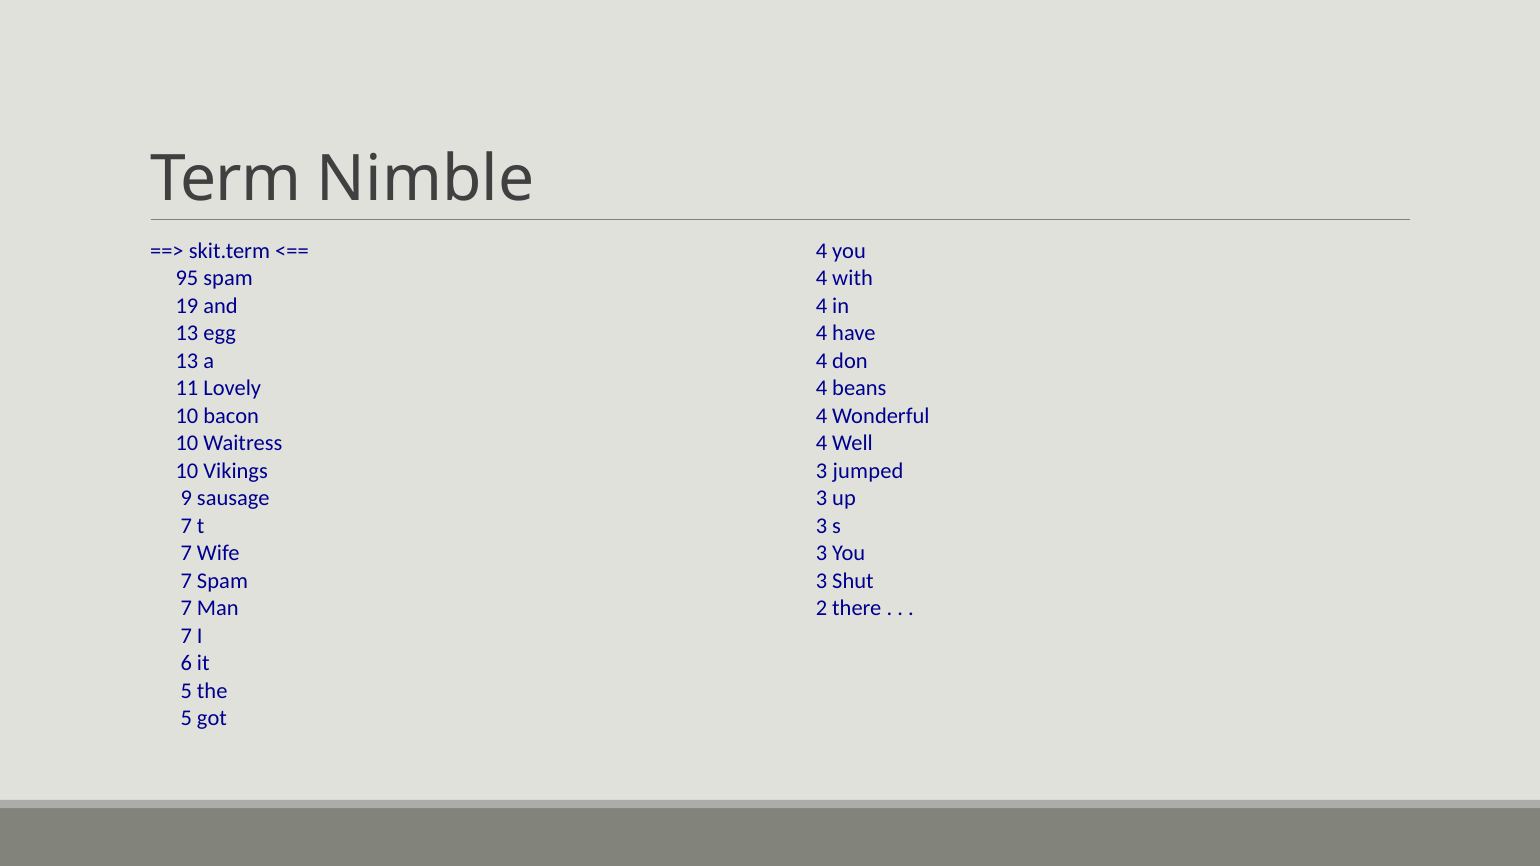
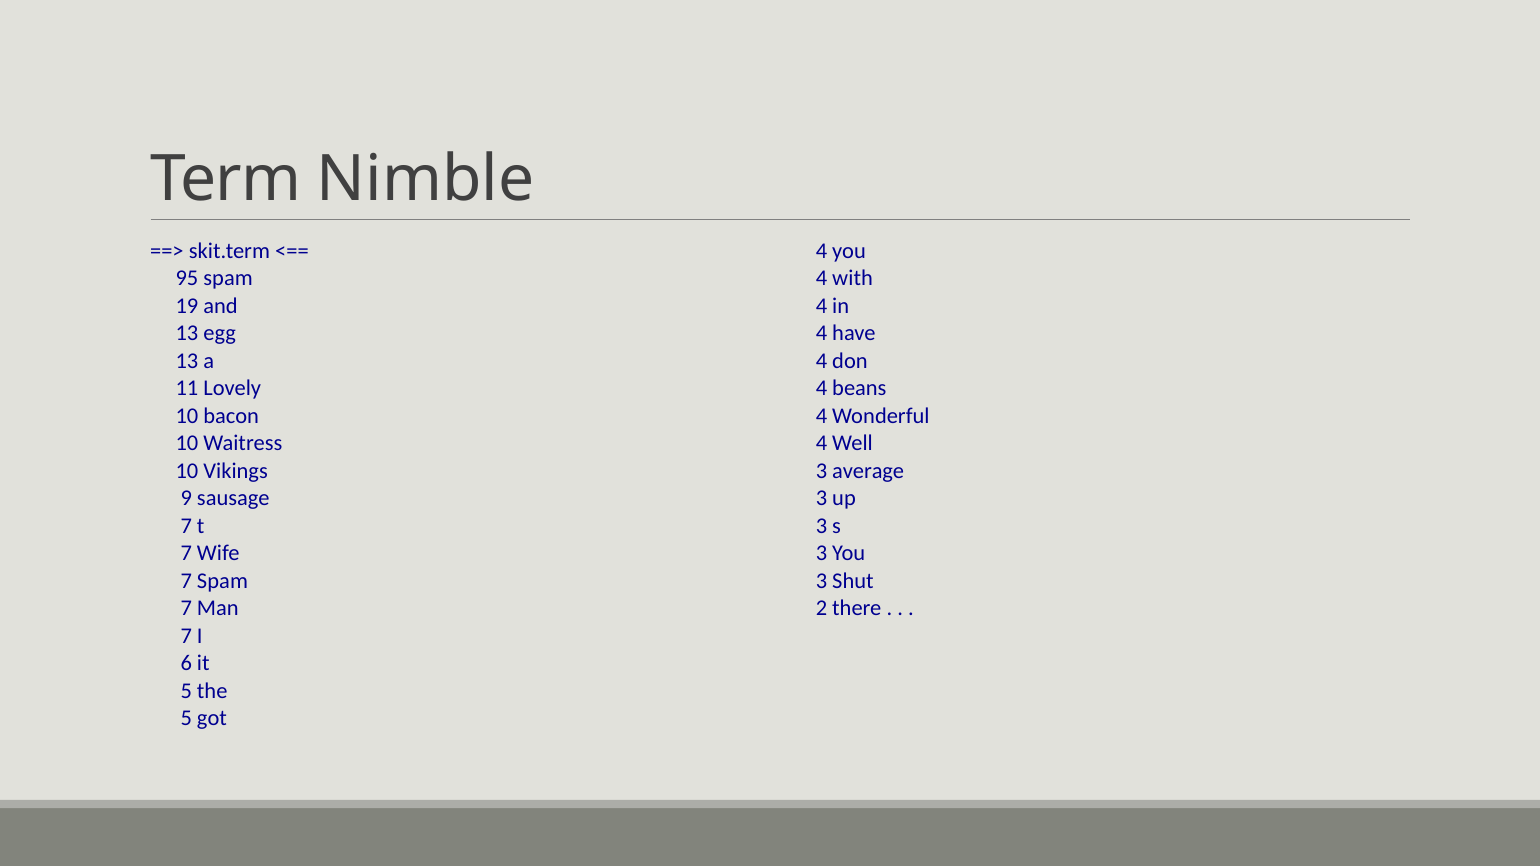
jumped: jumped -> average (868, 471)
